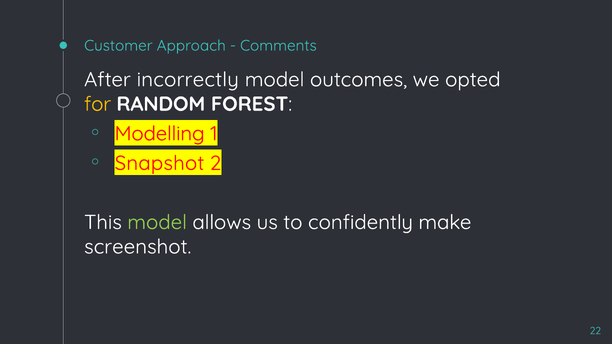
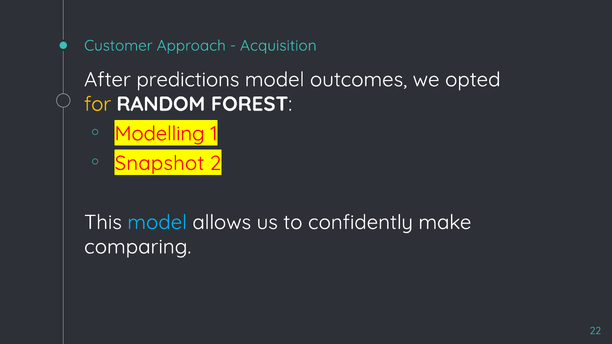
Comments: Comments -> Acquisition (278, 46)
incorrectly: incorrectly -> predictions (188, 80)
model colour: light green -> light blue (157, 223)
screenshot: screenshot -> comparing (138, 247)
